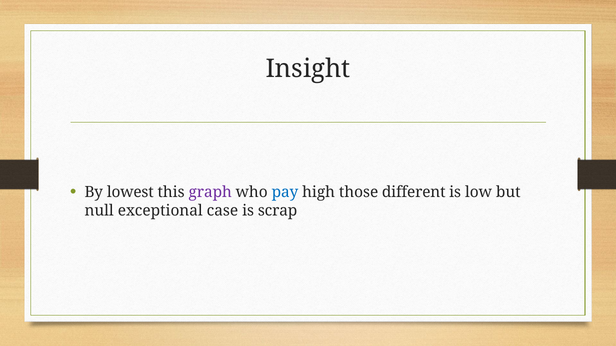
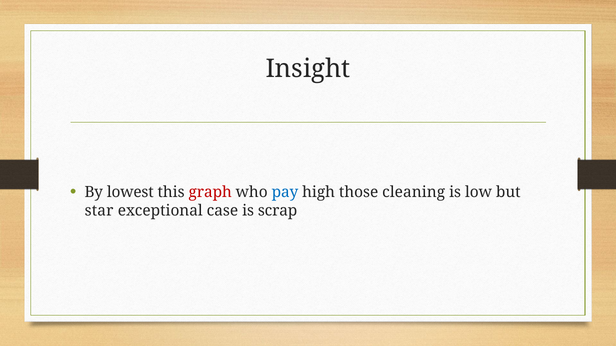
graph colour: purple -> red (210, 193)
different: different -> cleaning (414, 193)
null: null -> star (99, 211)
